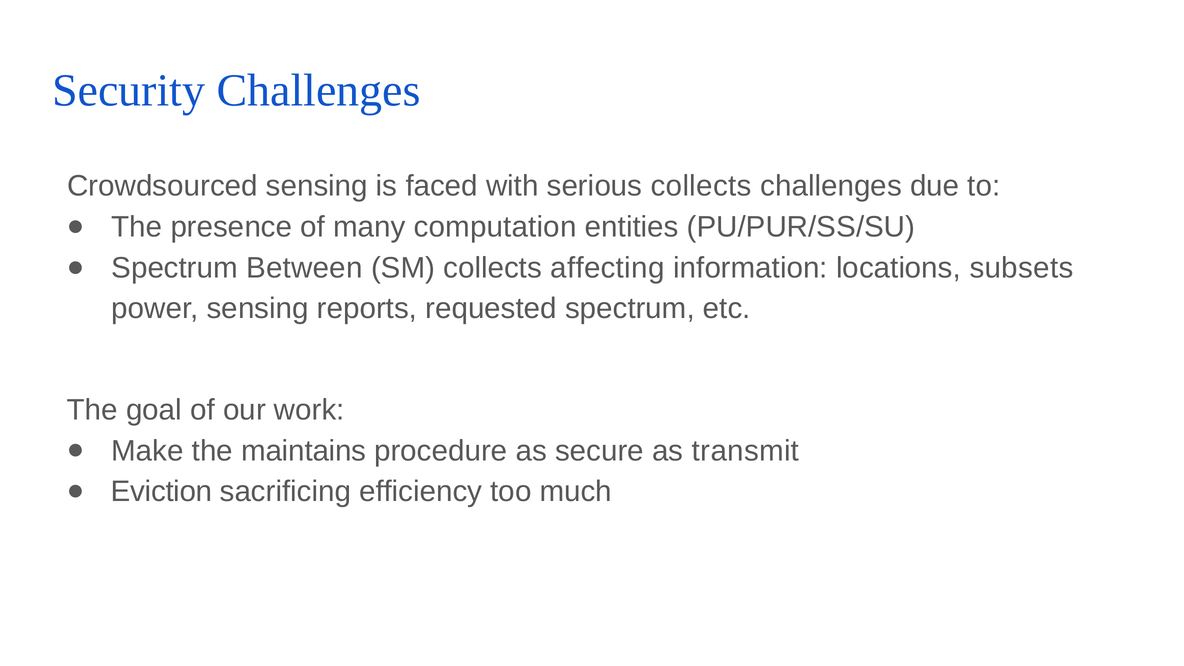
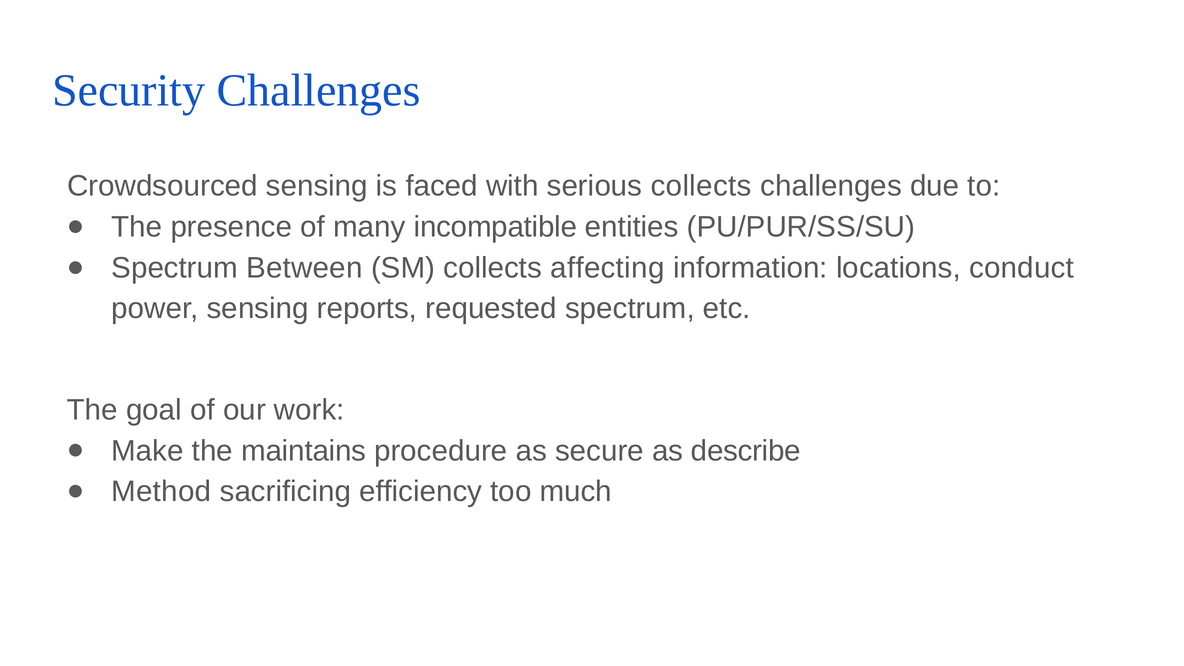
computation: computation -> incompatible (495, 227)
subsets: subsets -> conduct (1021, 268)
transmit: transmit -> describe (746, 451)
Eviction: Eviction -> Method (161, 492)
